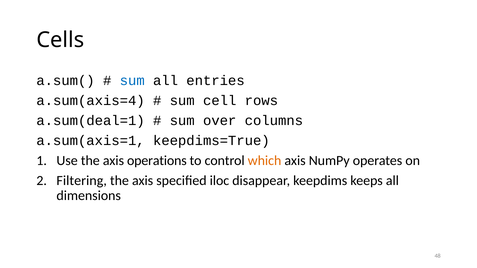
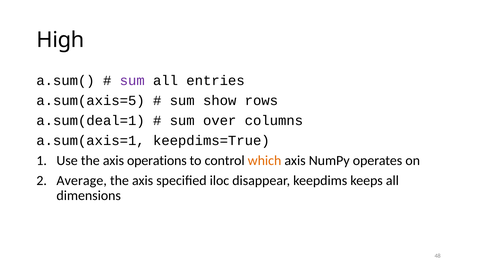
Cells: Cells -> High (60, 40)
sum colour: blue -> purple (132, 81)
a.sum(axis=4: a.sum(axis=4 -> a.sum(axis=5 (91, 101)
cell: cell -> show (220, 101)
Filtering: Filtering -> Average (82, 181)
